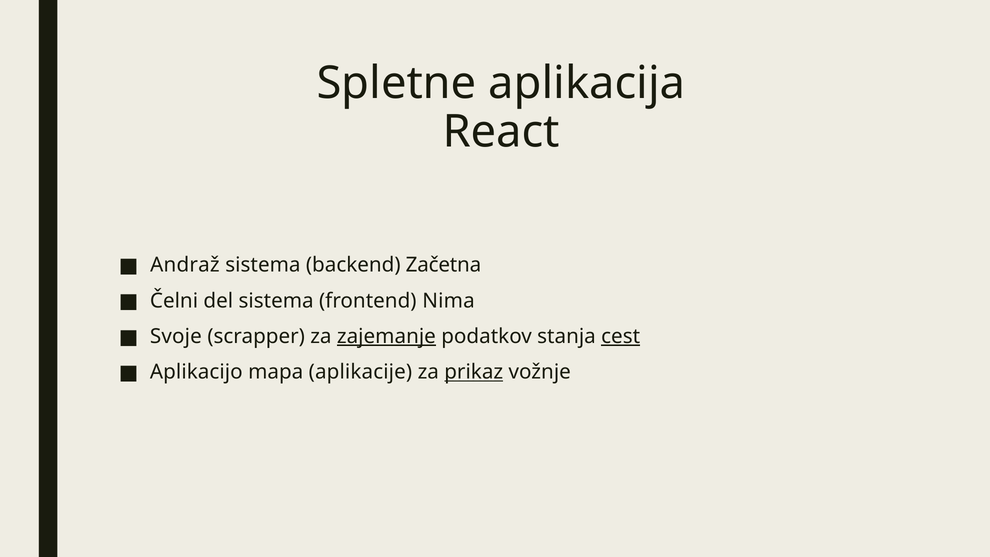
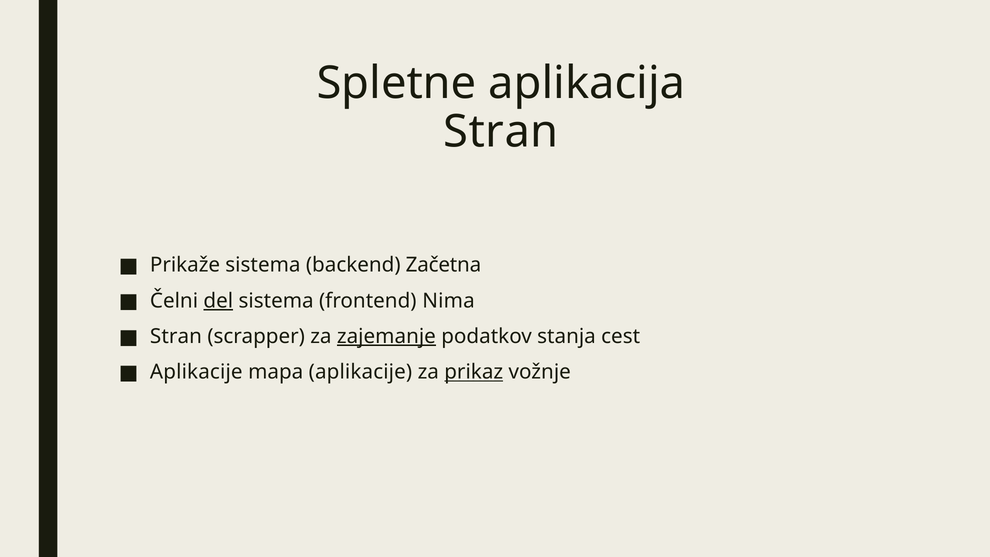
React: React -> Stran (501, 132)
Andraž: Andraž -> Prikaže (185, 265)
del underline: none -> present (218, 301)
Svoje: Svoje -> Stran (176, 336)
cest underline: present -> none (621, 336)
Aplikacijo: Aplikacijo -> Aplikacije (196, 372)
